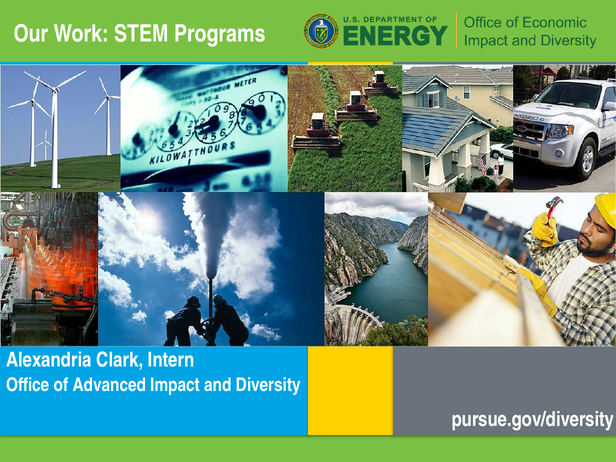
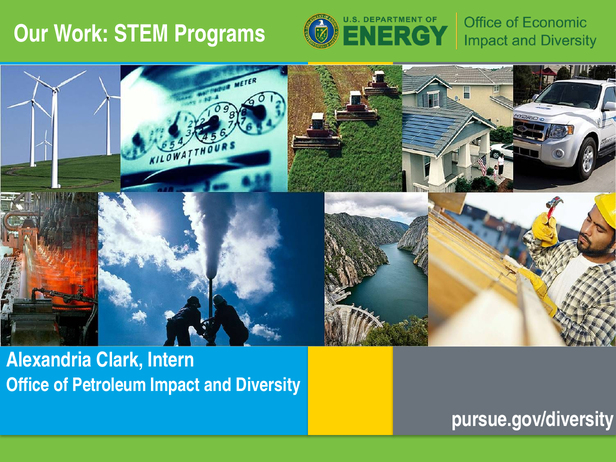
Advanced: Advanced -> Petroleum (109, 385)
